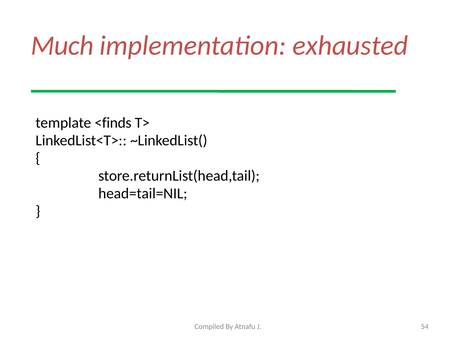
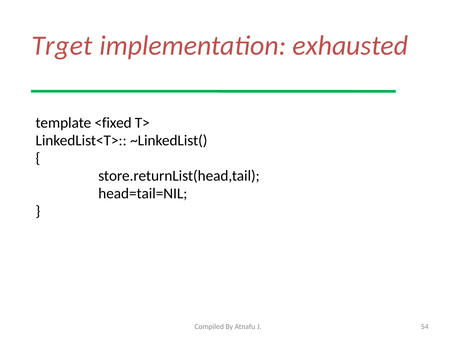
Much: Much -> Trget (62, 46)
<finds: <finds -> <fixed (113, 123)
